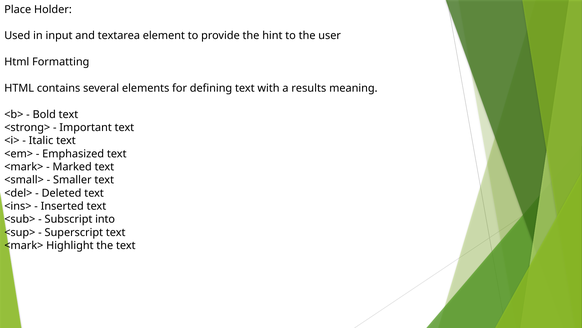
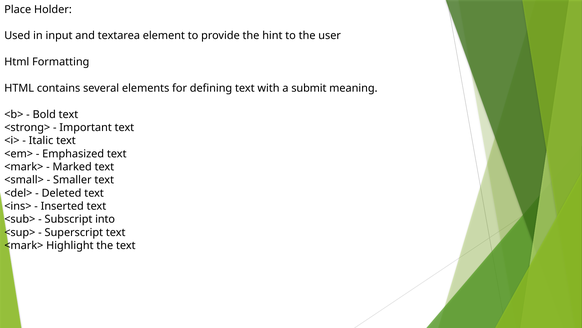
results: results -> submit (309, 88)
